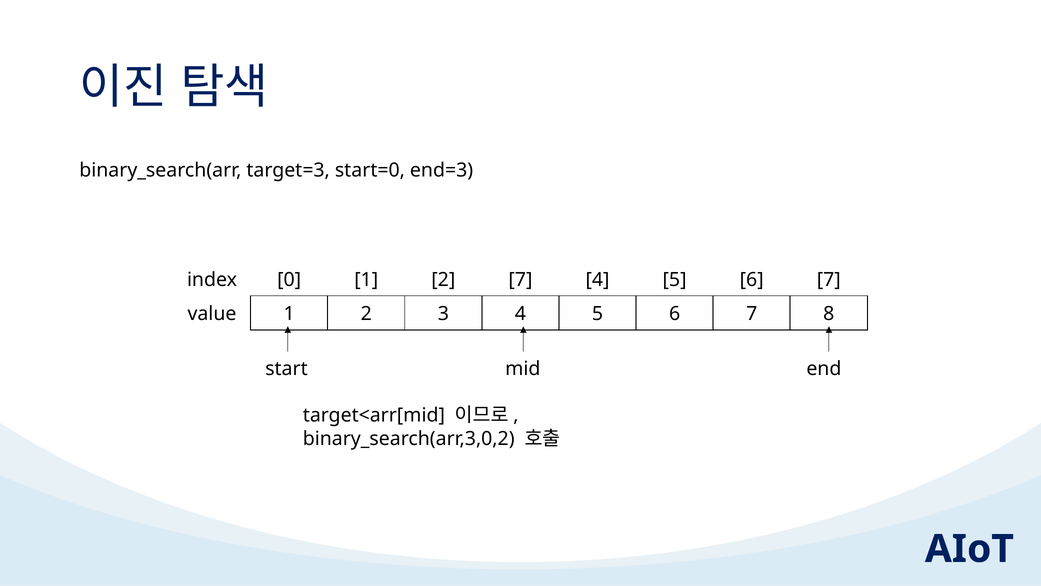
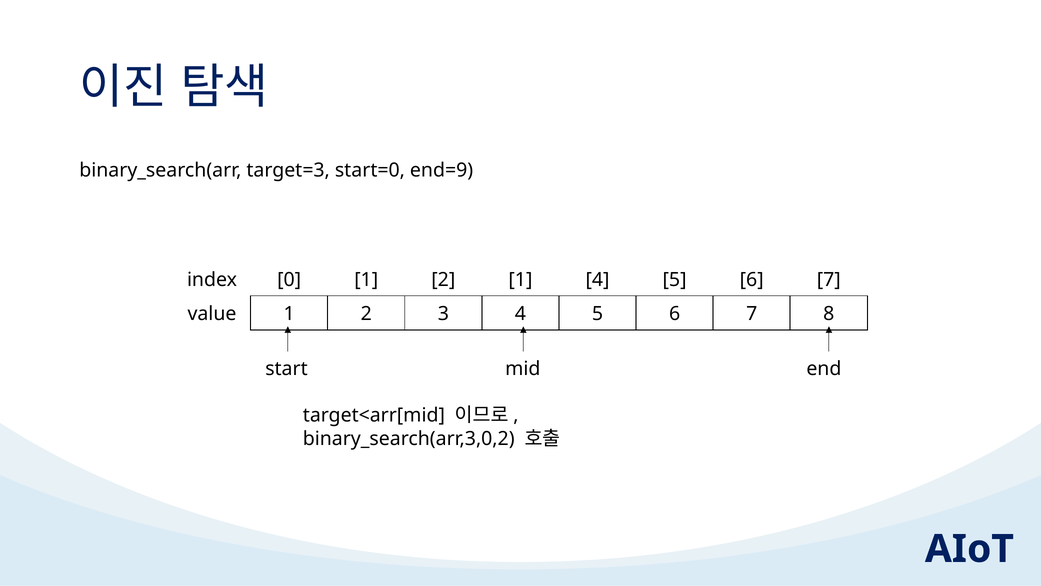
end=3: end=3 -> end=9 (442, 170)
2 7: 7 -> 1 (520, 279)
